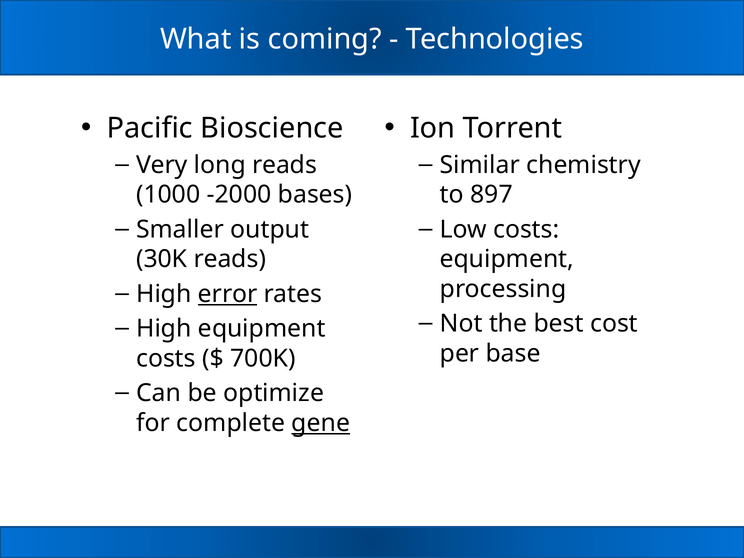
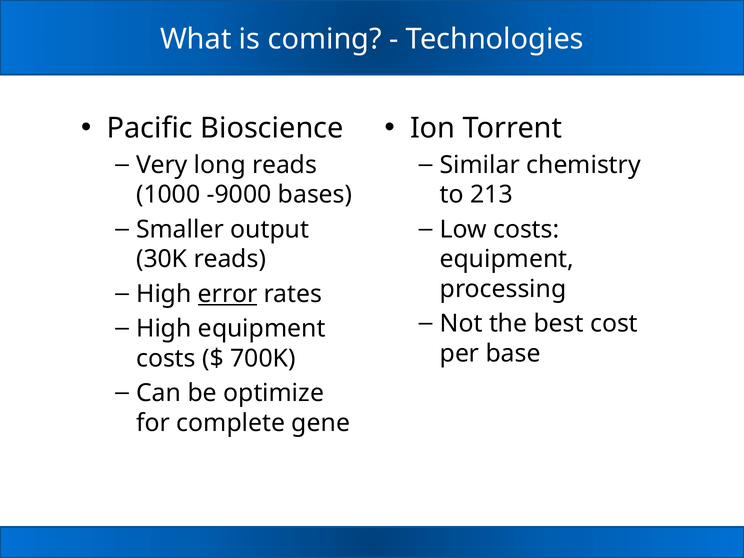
-2000: -2000 -> -9000 (239, 195)
897: 897 -> 213 (491, 195)
gene underline: present -> none (321, 423)
